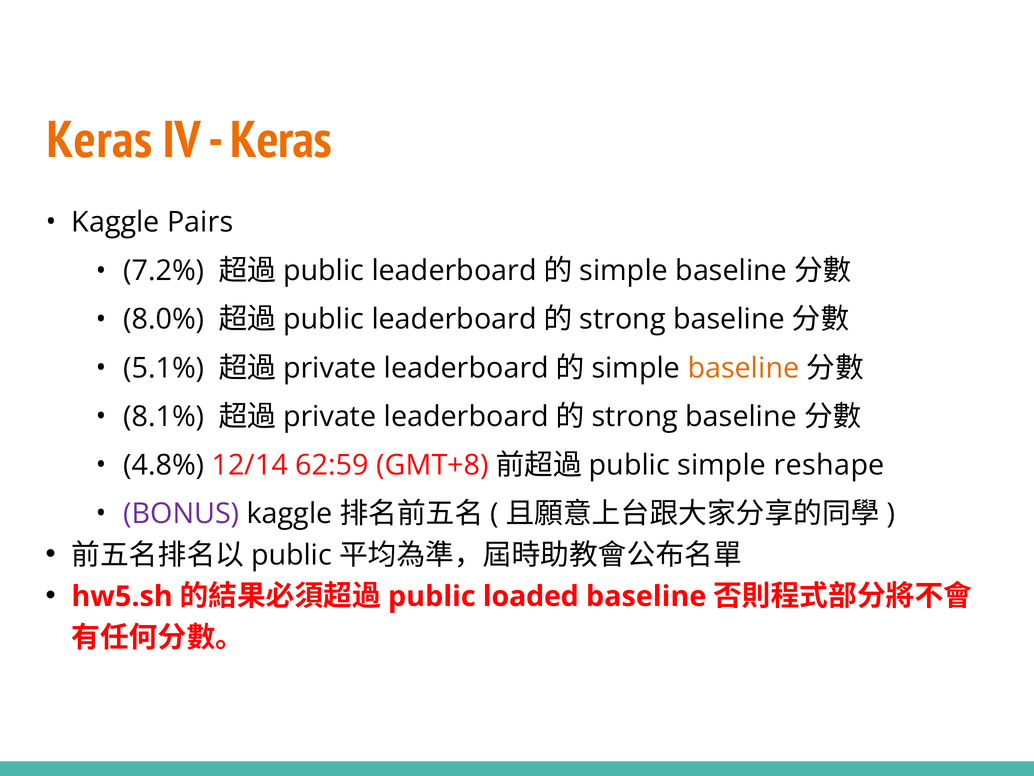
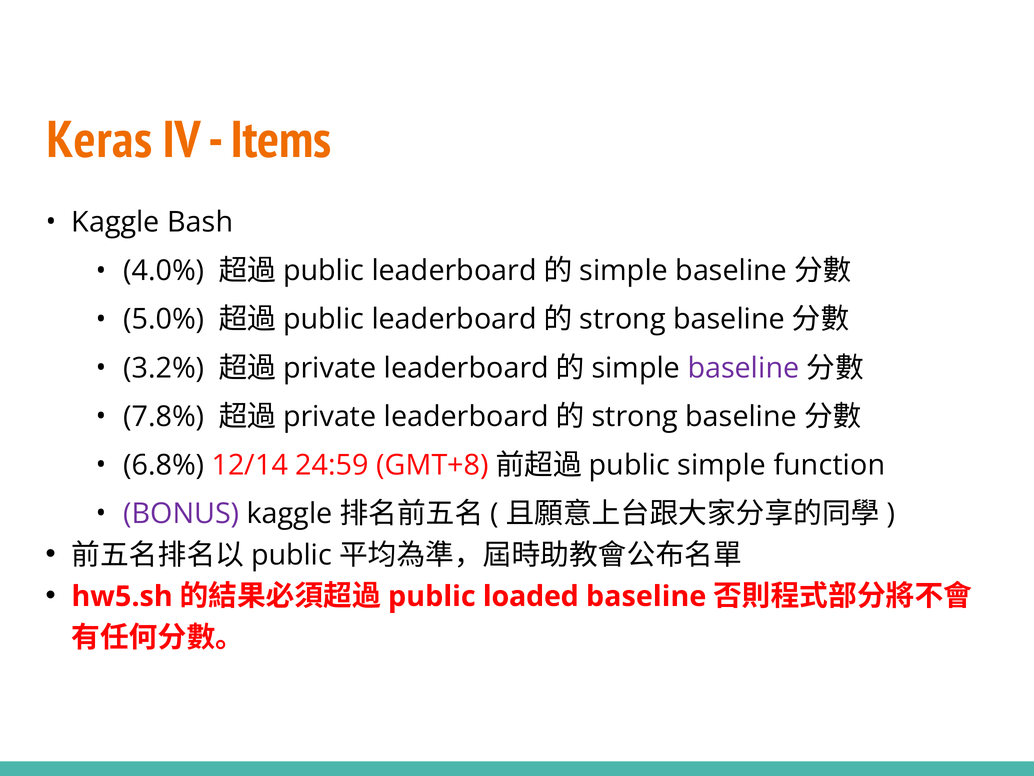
Keras: Keras -> Items (281, 140)
Pairs: Pairs -> Bash (200, 222)
7.2%: 7.2% -> 4.0% (164, 271)
8.0%: 8.0% -> 5.0% (164, 319)
5.1%: 5.1% -> 3.2% (164, 368)
baseline colour: orange -> purple (743, 368)
8.1%: 8.1% -> 7.8% (164, 416)
4.8%: 4.8% -> 6.8% (164, 465)
62:59: 62:59 -> 24:59 (332, 465)
reshape: reshape -> function (829, 465)
